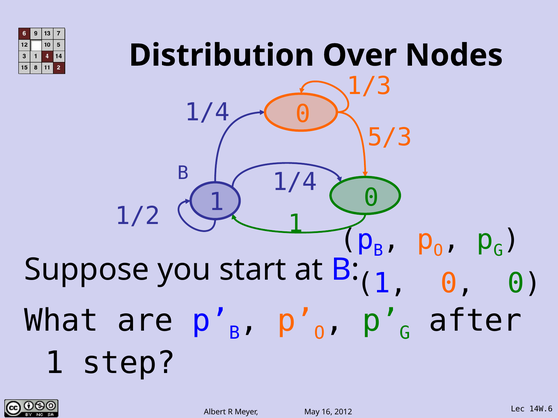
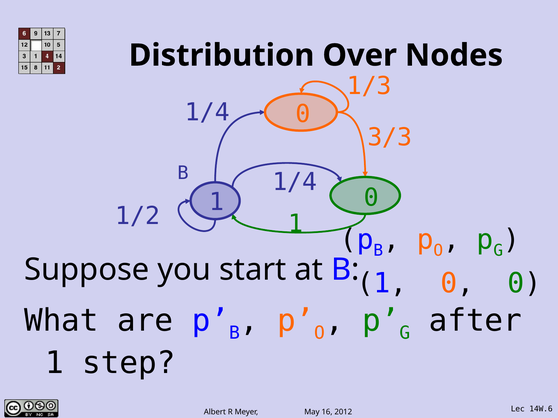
5/3: 5/3 -> 3/3 (390, 137)
